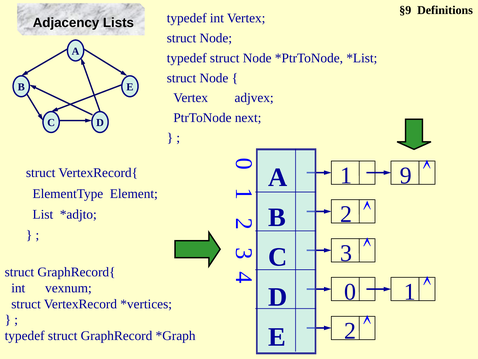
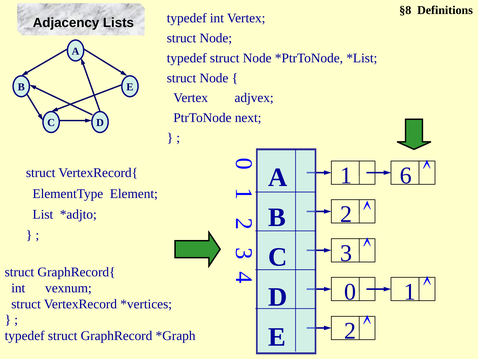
§9: §9 -> §8 (405, 10)
9: 9 -> 6 (406, 175)
